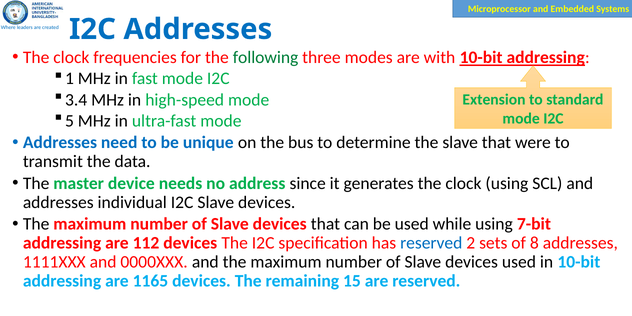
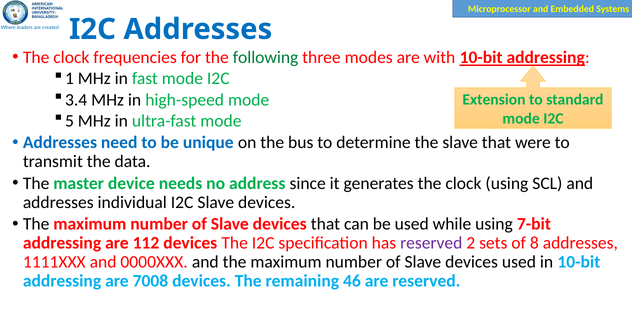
reserved colour: blue -> purple (431, 243)
1165: 1165 -> 7008 (150, 281)
15: 15 -> 46 (352, 281)
